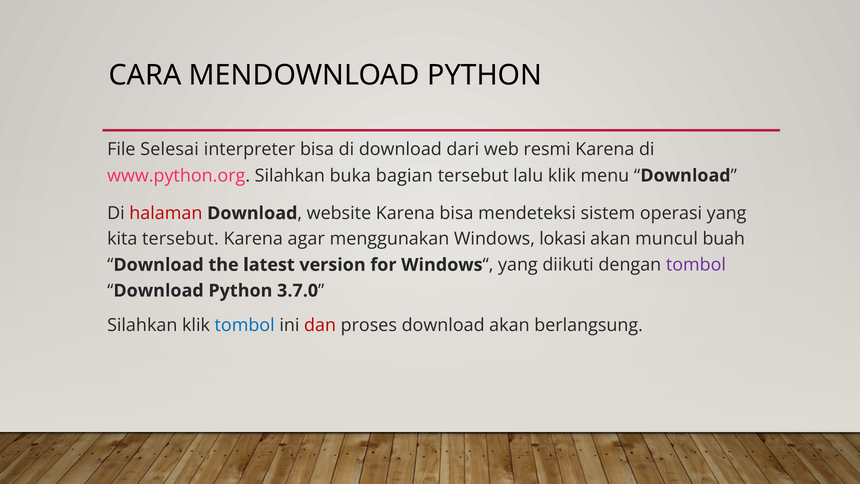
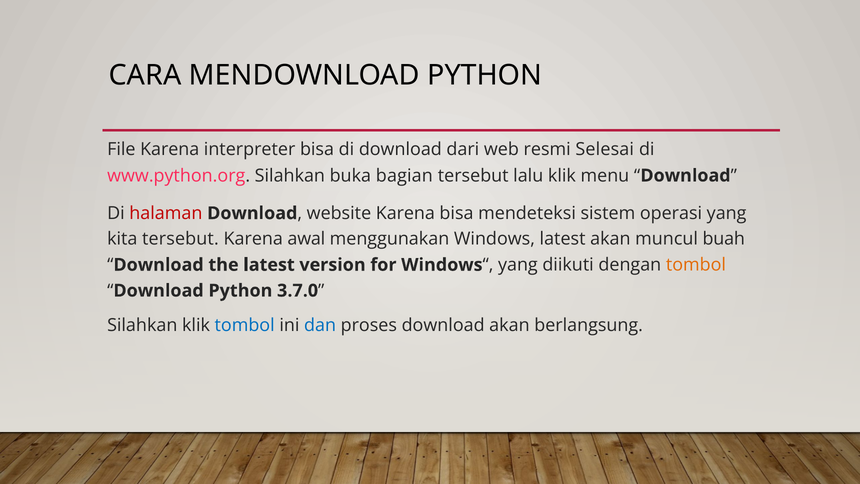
File Selesai: Selesai -> Karena (170, 149)
resmi Karena: Karena -> Selesai (605, 149)
agar: agar -> awal (306, 239)
Windows lokasi: lokasi -> latest (563, 239)
tombol colour: purple -> orange (696, 265)
dan colour: red -> blue (320, 325)
